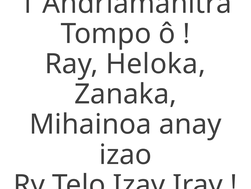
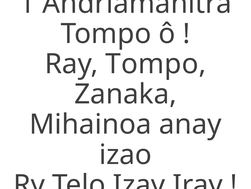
Ray Heloka: Heloka -> Tompo (156, 64)
